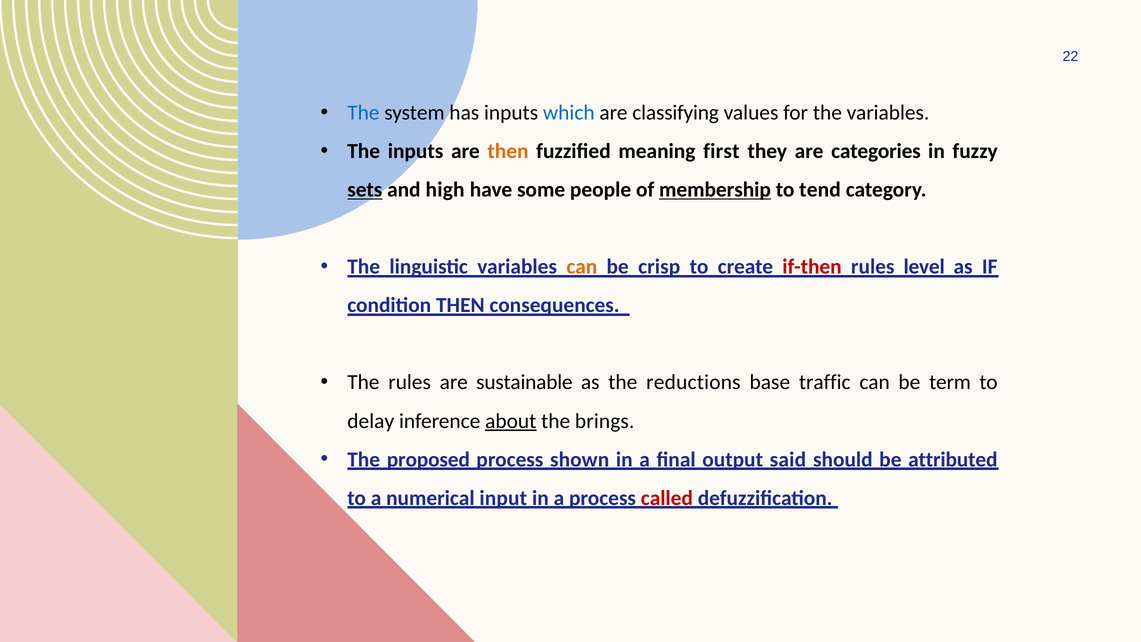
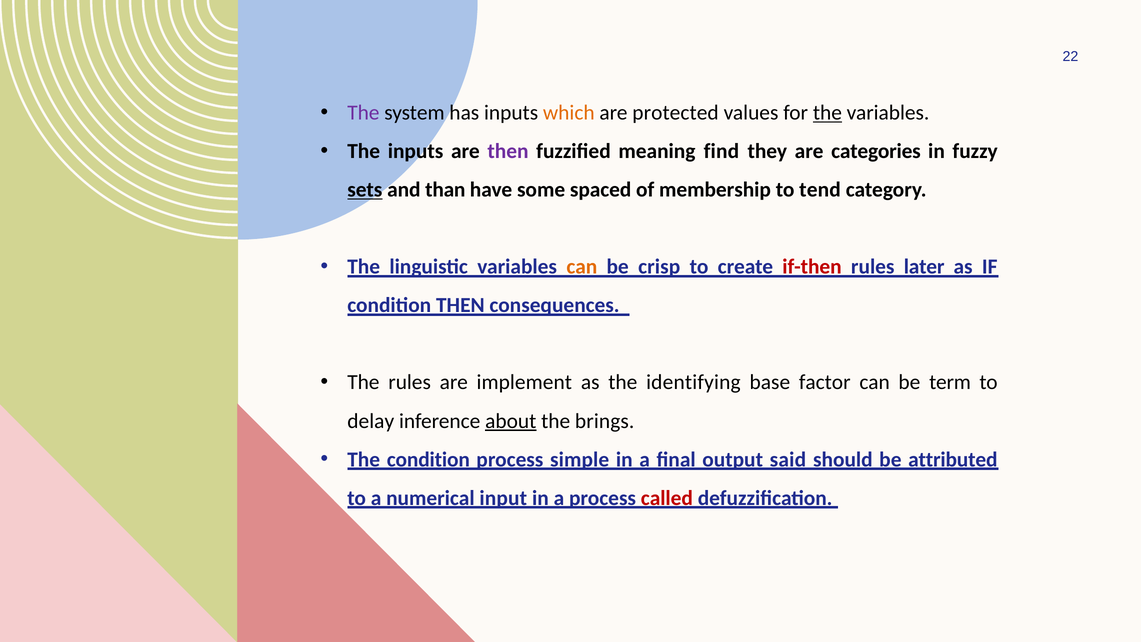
The colour: blue -> purple (363, 113)
which colour: blue -> orange (569, 113)
classifying: classifying -> protected (676, 113)
the underline: none -> present (827, 113)
then colour: orange -> purple (508, 151)
first: first -> find (721, 151)
high: high -> than (445, 190)
people: people -> spaced (601, 190)
membership underline: present -> none (715, 190)
level: level -> later (924, 267)
sustainable: sustainable -> implement (524, 382)
reductions: reductions -> identifying (693, 382)
traffic: traffic -> factor (825, 382)
The proposed: proposed -> condition (428, 459)
shown: shown -> simple (580, 459)
